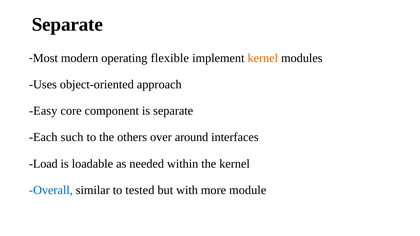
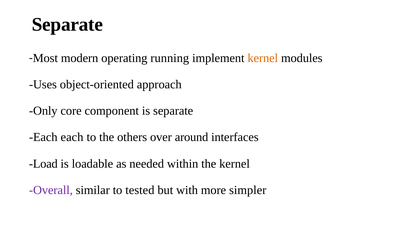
flexible: flexible -> running (170, 58)
Easy: Easy -> Only (43, 111)
Each such: such -> each (72, 137)
Overall colour: blue -> purple (51, 190)
module: module -> simpler (248, 190)
